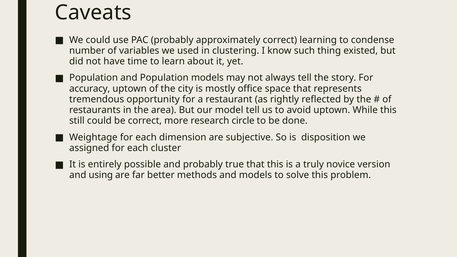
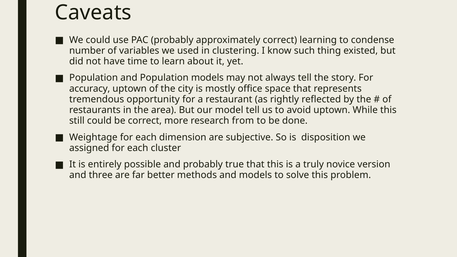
circle: circle -> from (243, 121)
using: using -> three (101, 175)
